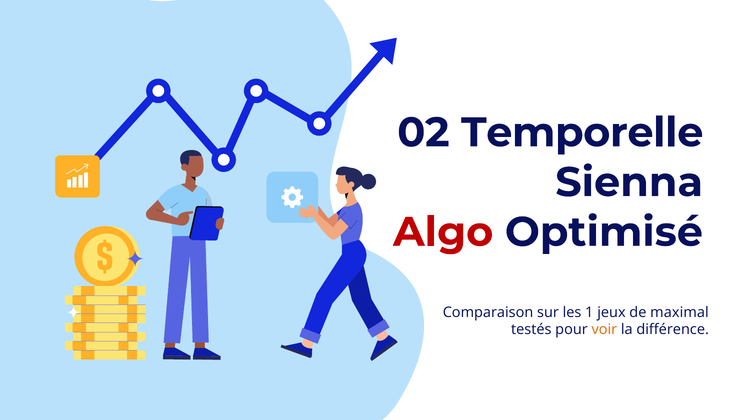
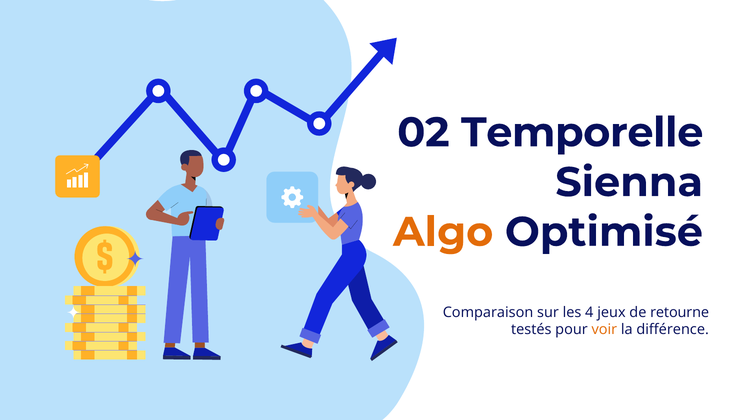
Algo colour: red -> orange (443, 232)
1: 1 -> 4 (589, 312)
maximal: maximal -> retourne (680, 312)
